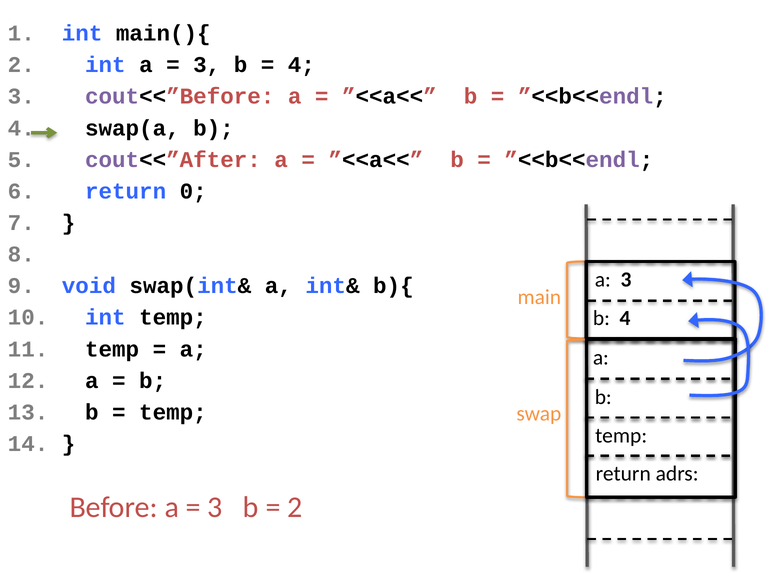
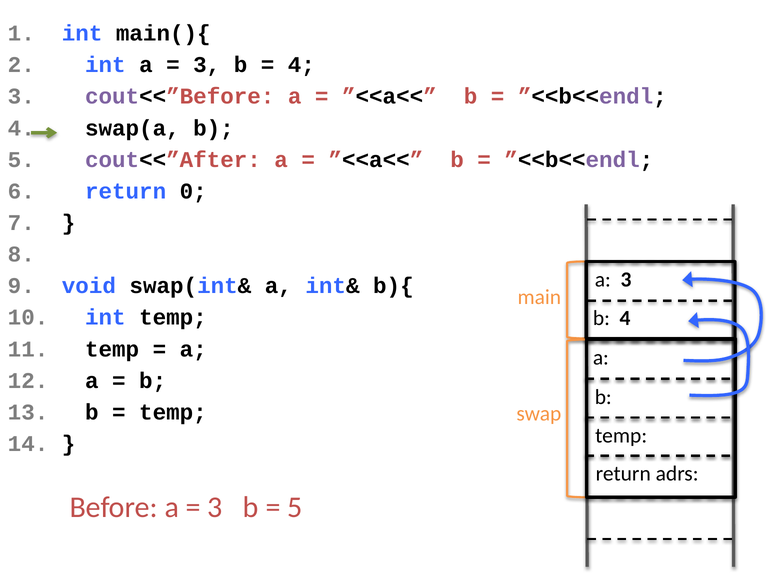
2: 2 -> 5 (295, 507)
